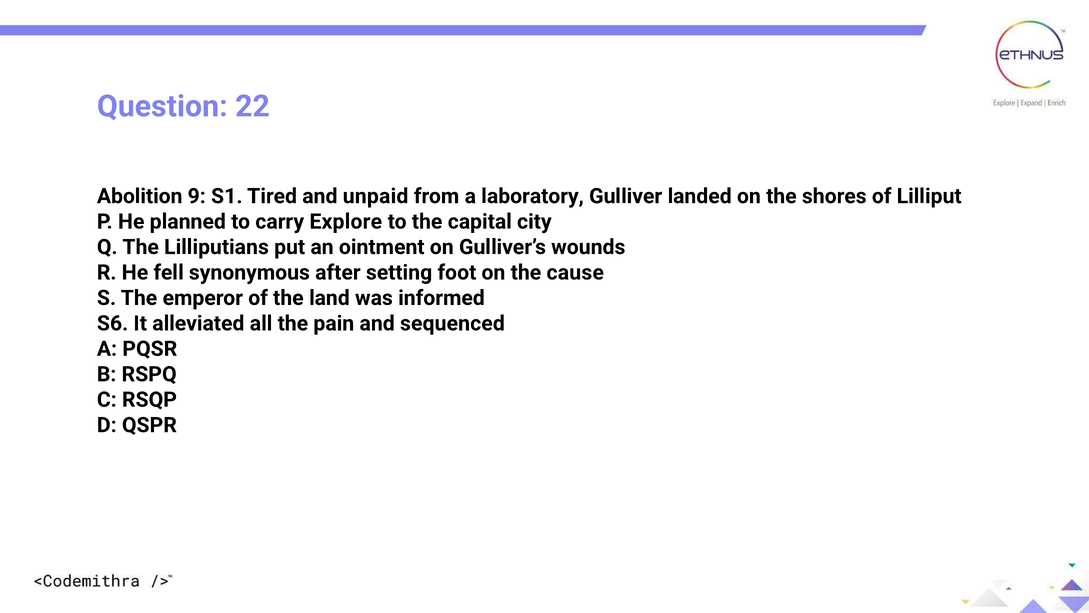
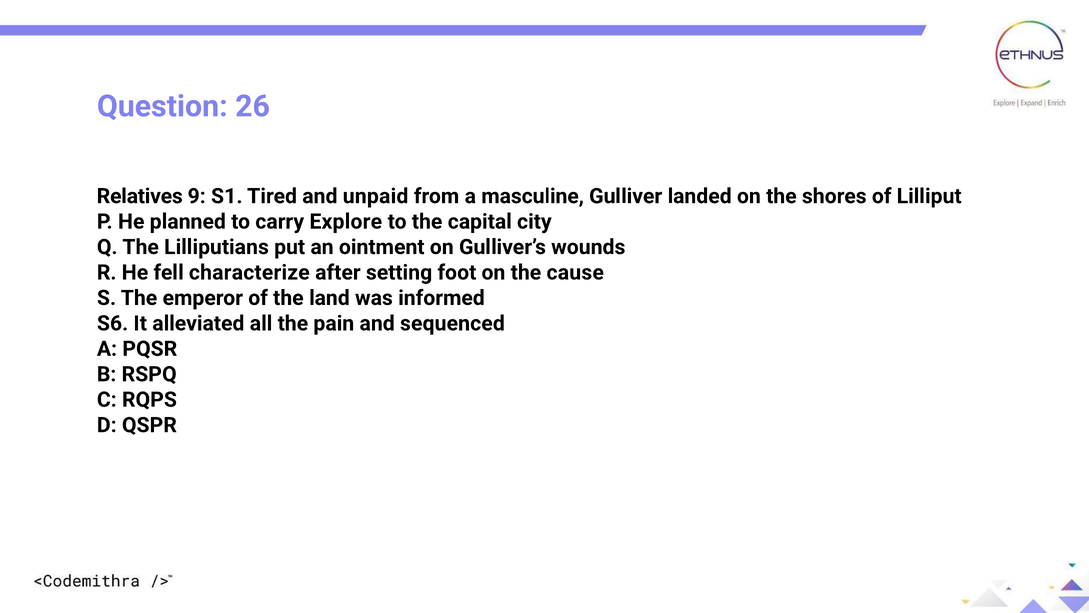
22: 22 -> 26 (253, 106)
Abolition: Abolition -> Relatives (140, 196)
laboratory: laboratory -> masculine (533, 196)
synonymous: synonymous -> characterize (249, 272)
RSQP: RSQP -> RQPS (149, 399)
